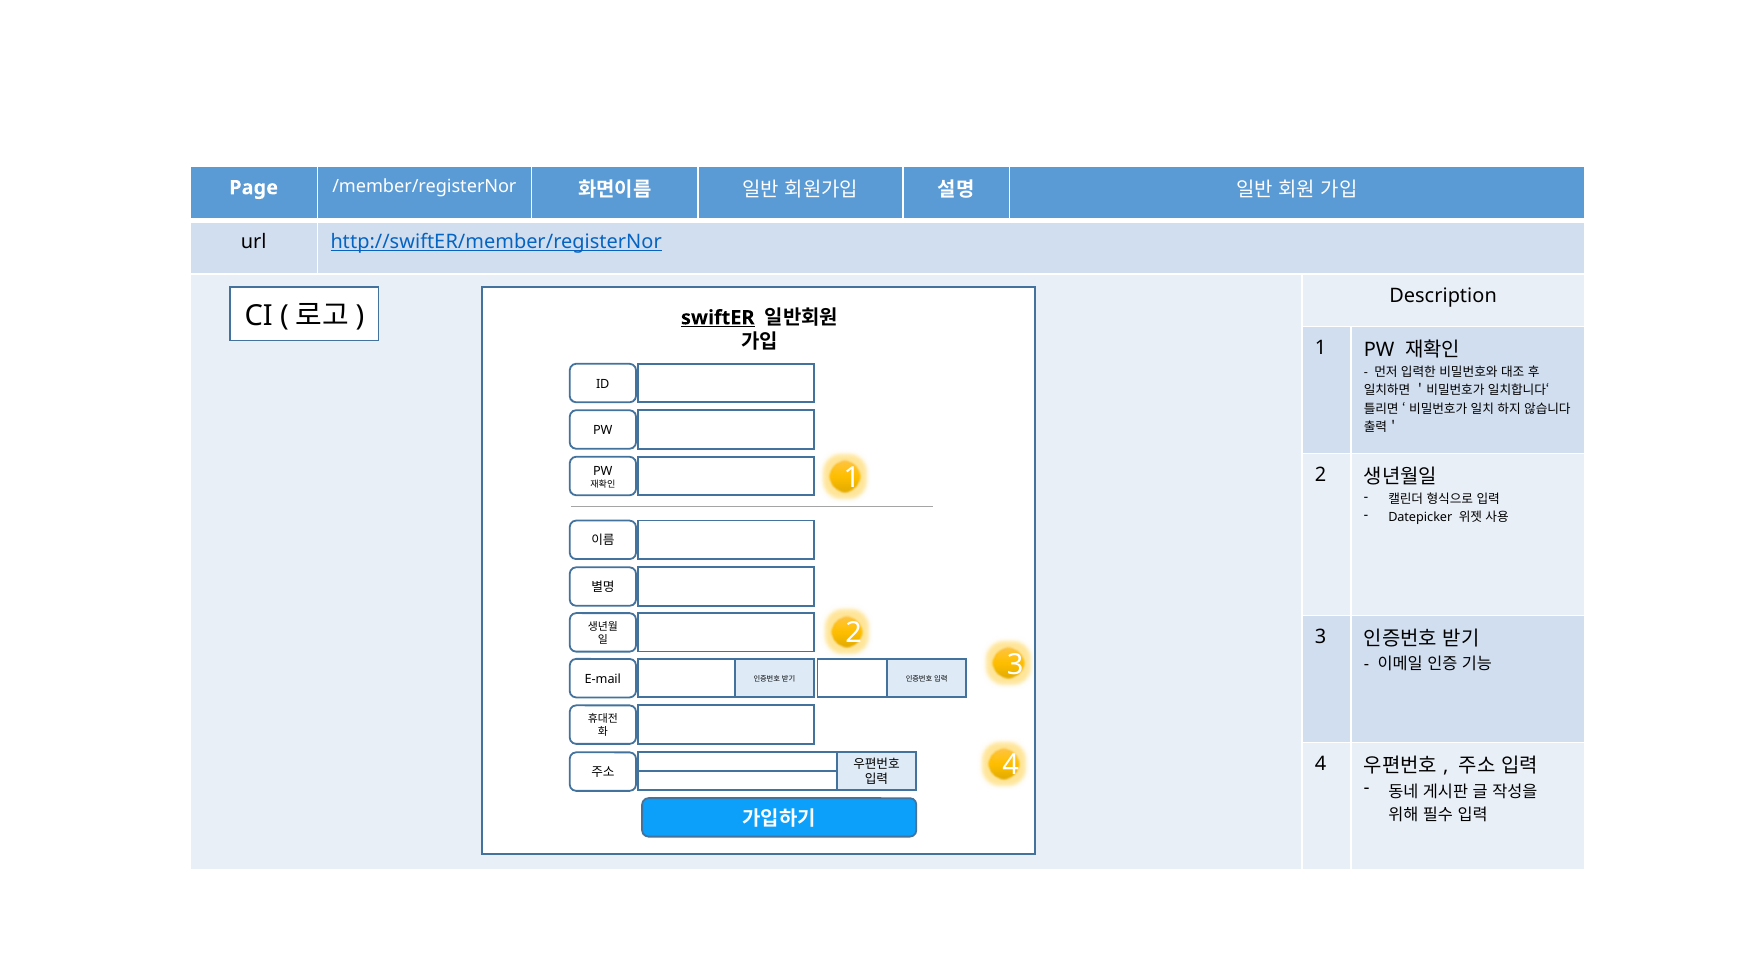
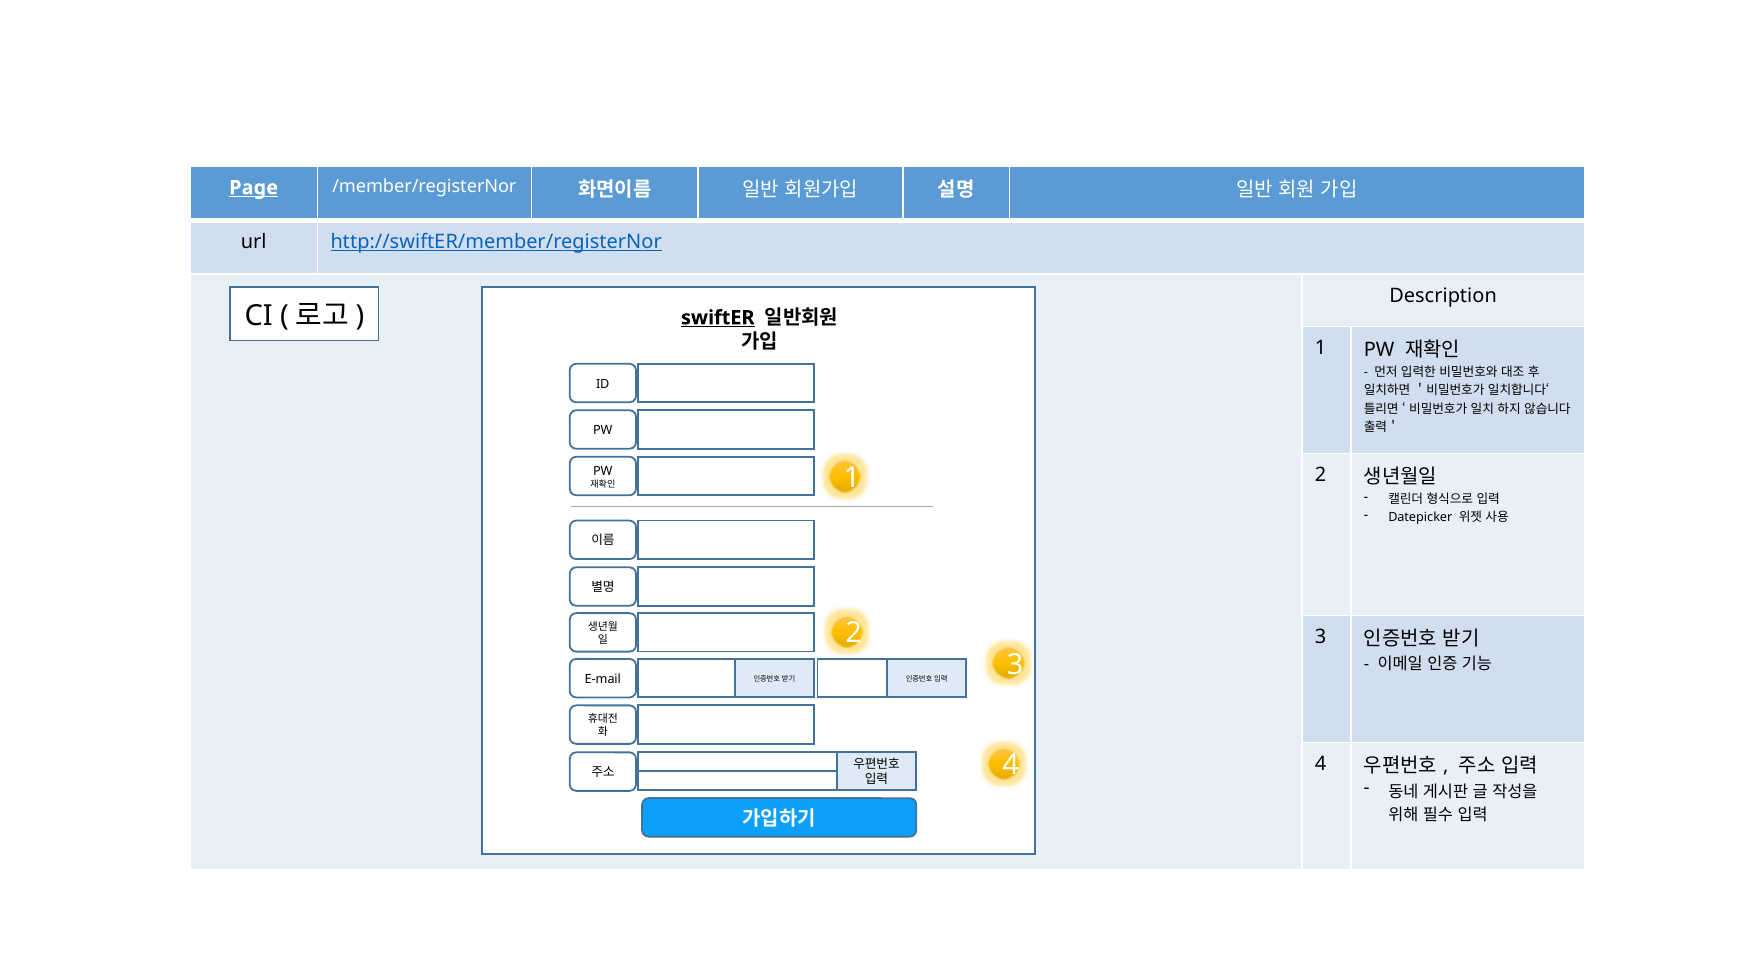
Page underline: none -> present (254, 188)
